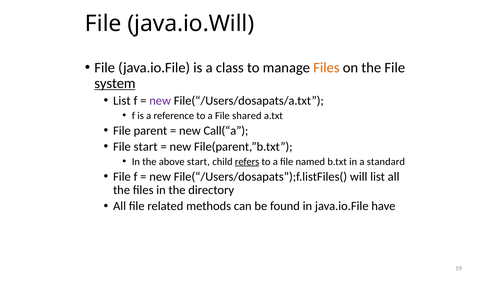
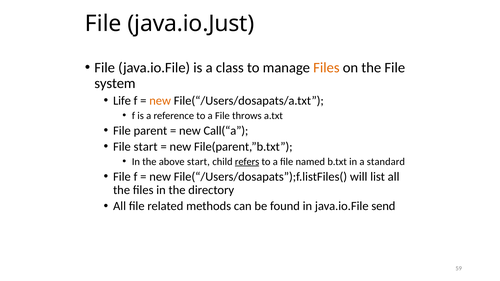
java.io.Will: java.io.Will -> java.io.Just (191, 24)
system underline: present -> none (115, 84)
List: List -> Life (122, 101)
new colour: purple -> orange (160, 101)
shared: shared -> throws (247, 116)
have: have -> send (383, 206)
